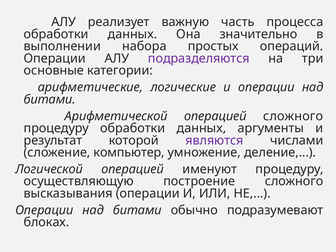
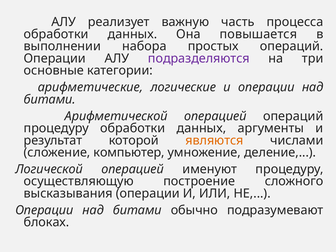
значительно: значительно -> повышается (258, 34)
операцией сложного: сложного -> операций (293, 116)
являются colour: purple -> orange (214, 140)
